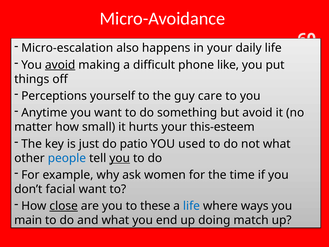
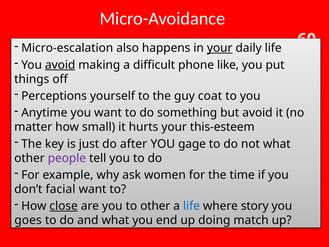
your underline: none -> present (220, 48)
care: care -> coat (210, 96)
patio: patio -> after (134, 144)
used: used -> gage (192, 144)
people colour: blue -> purple (67, 158)
you underline: present -> none (120, 158)
to these: these -> other (155, 206)
ways: ways -> story (255, 206)
main: main -> goes (28, 220)
